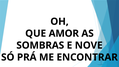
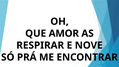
SOMBRAS: SOMBRAS -> RESPIRAR (40, 45)
